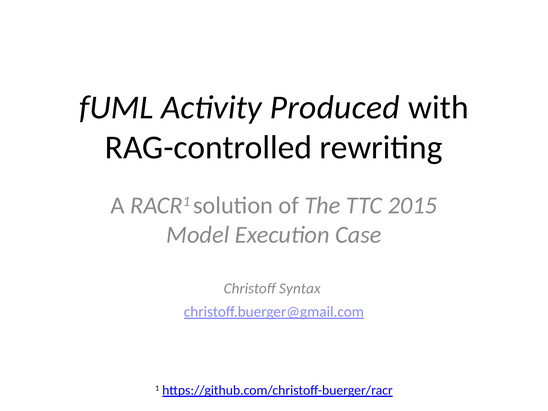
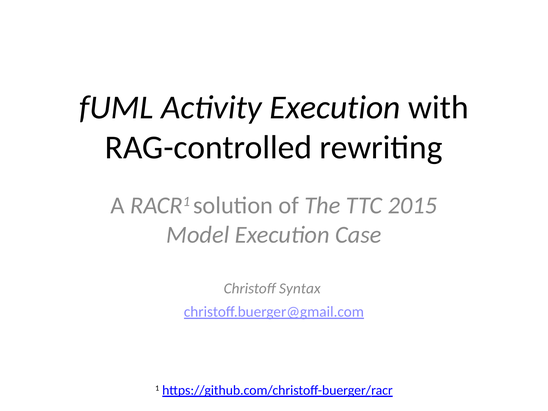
Activity Produced: Produced -> Execution (335, 107)
